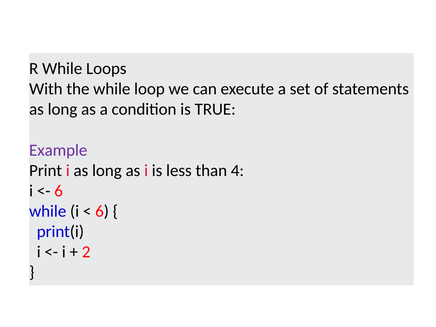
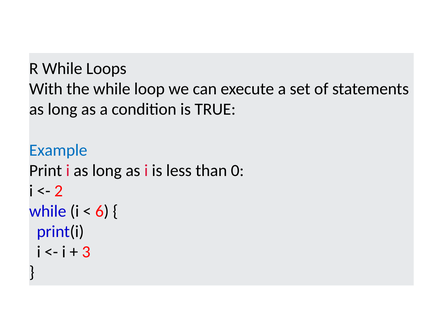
Example colour: purple -> blue (58, 150)
4: 4 -> 0 (237, 170)
6: 6 -> 2 (59, 191)
2: 2 -> 3 (86, 252)
